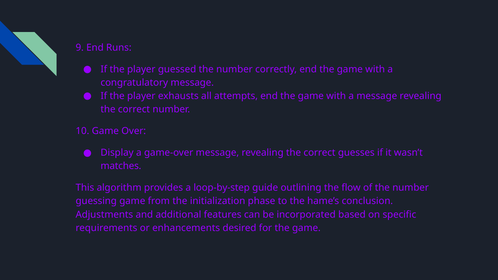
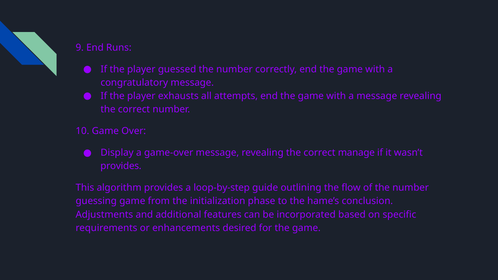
guesses: guesses -> manage (356, 153)
matches: matches -> provides (121, 166)
